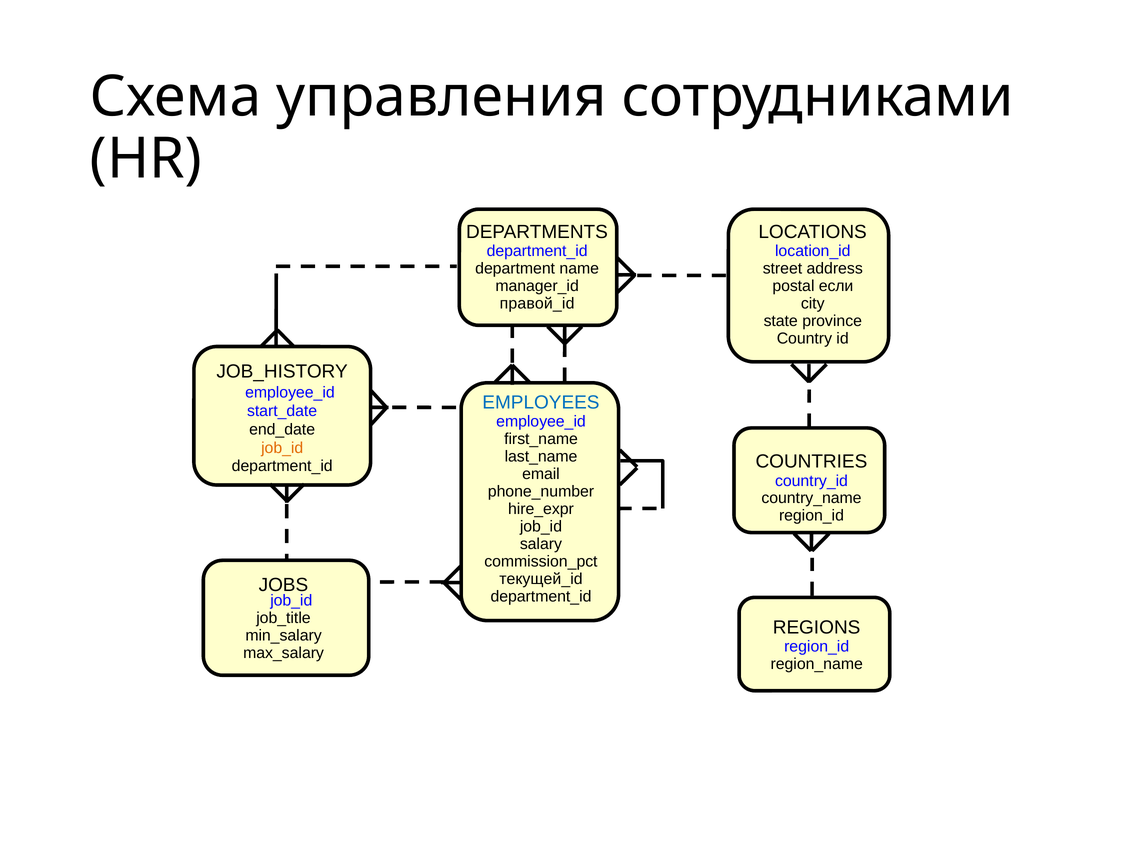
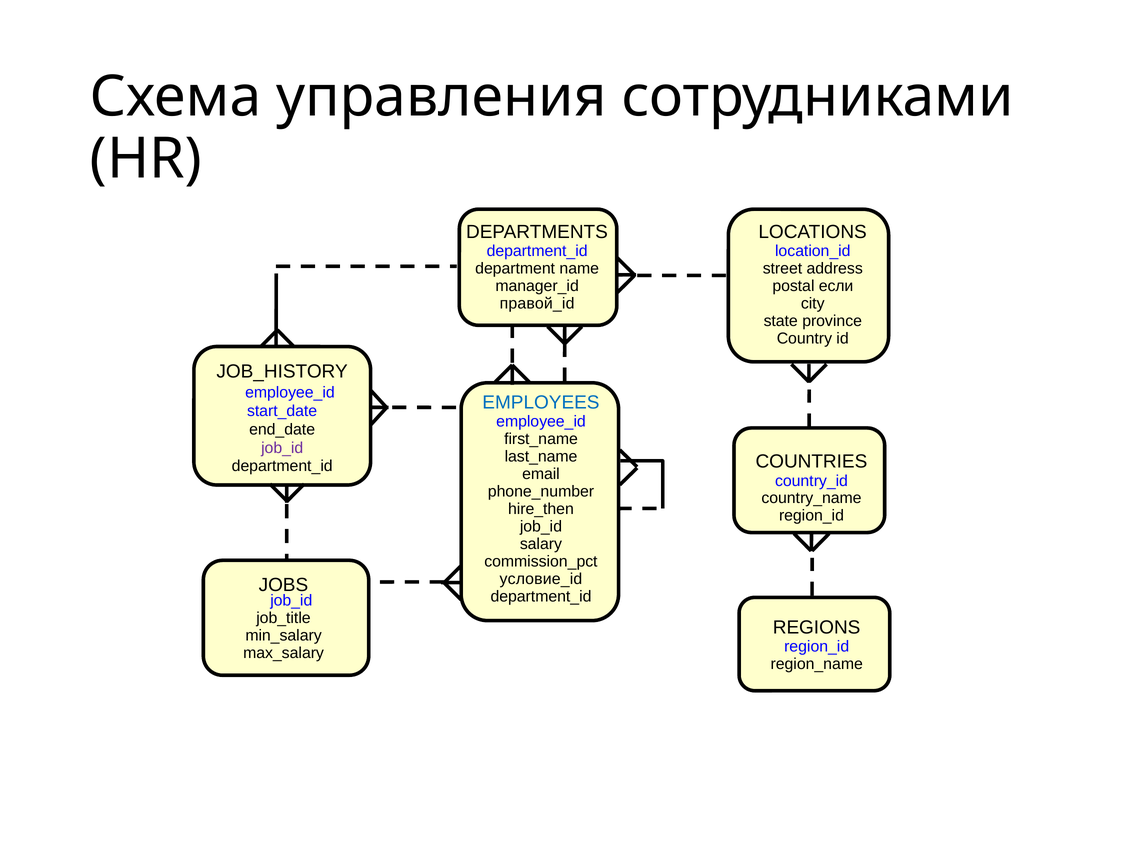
job_id colour: orange -> purple (282, 448)
hire_expr: hire_expr -> hire_then (541, 509)
текущей_id: текущей_id -> условие_id (541, 579)
